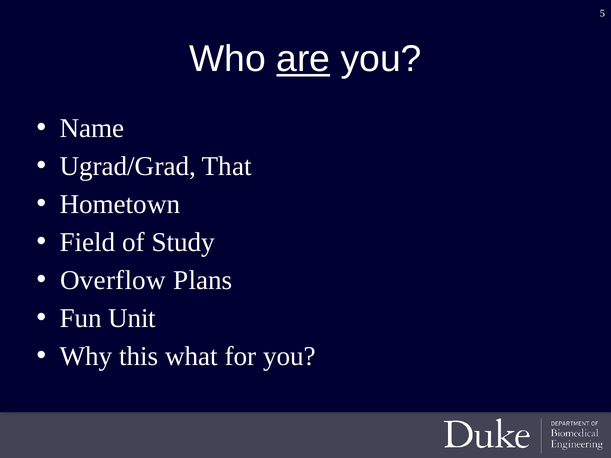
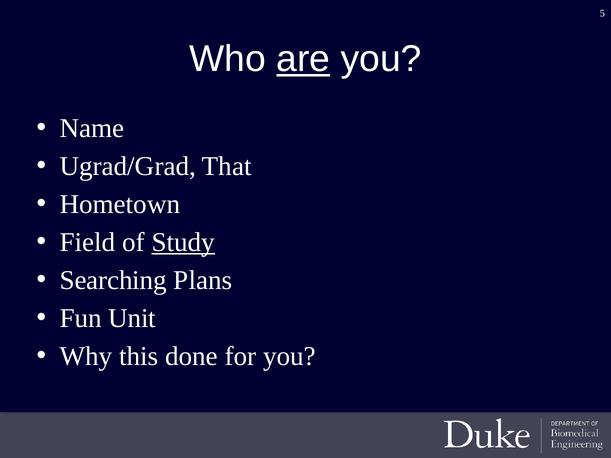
Study underline: none -> present (183, 242)
Overflow: Overflow -> Searching (113, 280)
what: what -> done (192, 356)
